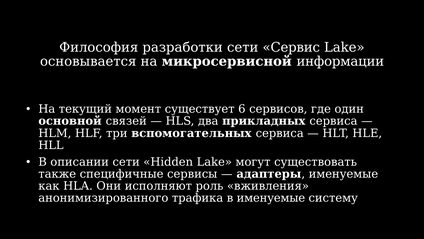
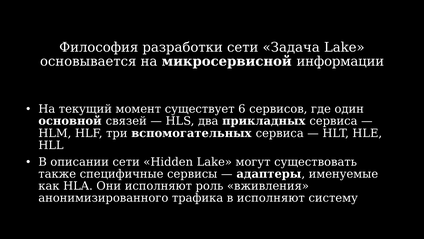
Сервис: Сервис -> Задача (291, 47)
в именуемые: именуемые -> исполняют (271, 198)
